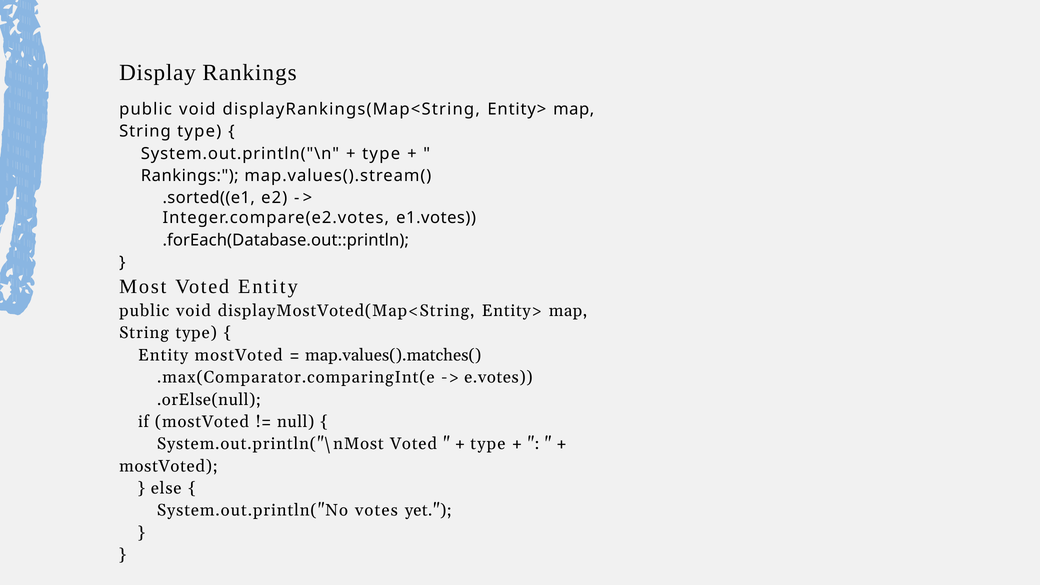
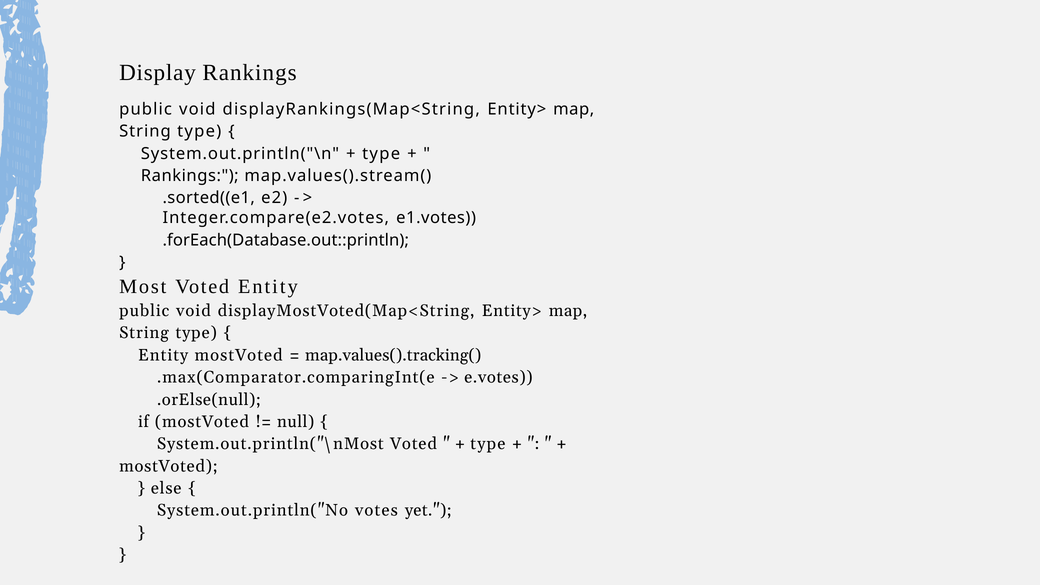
map.values().matches(: map.values().matches( -> map.values().tracking( (393, 355)
